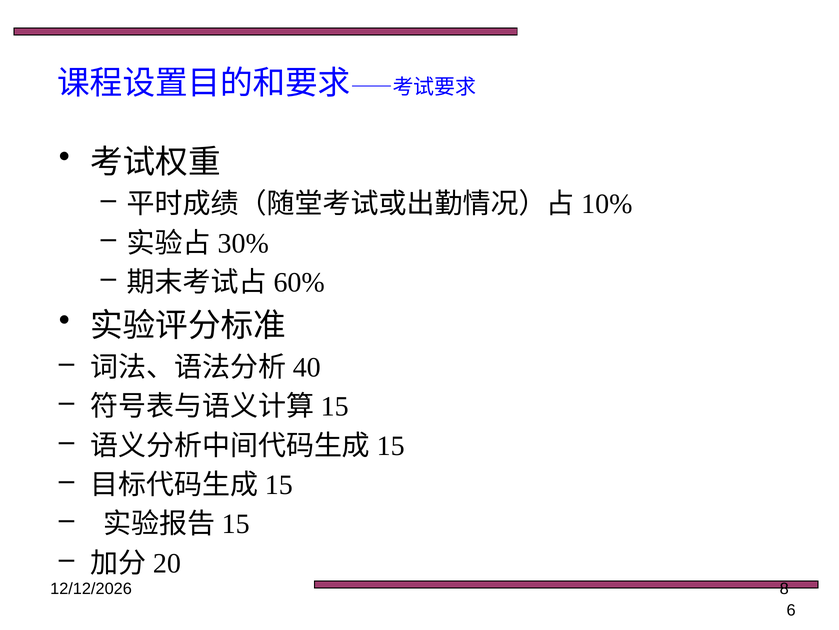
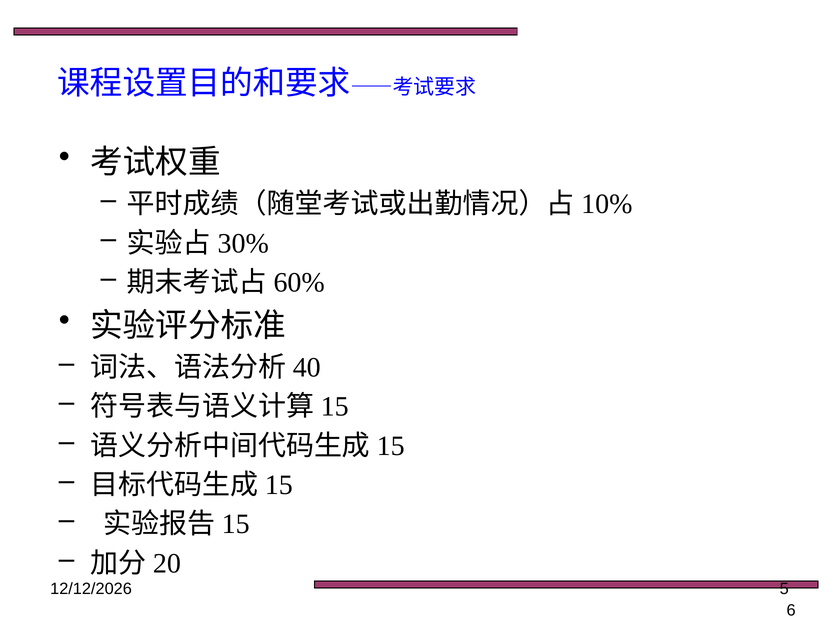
8: 8 -> 5 (784, 588)
